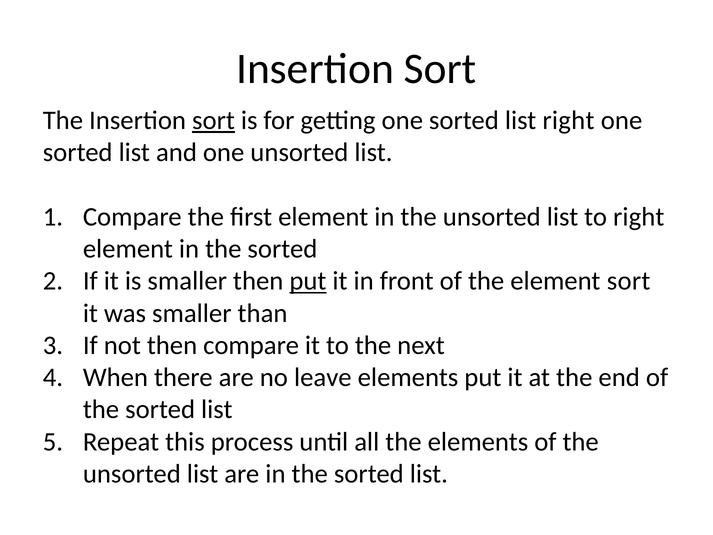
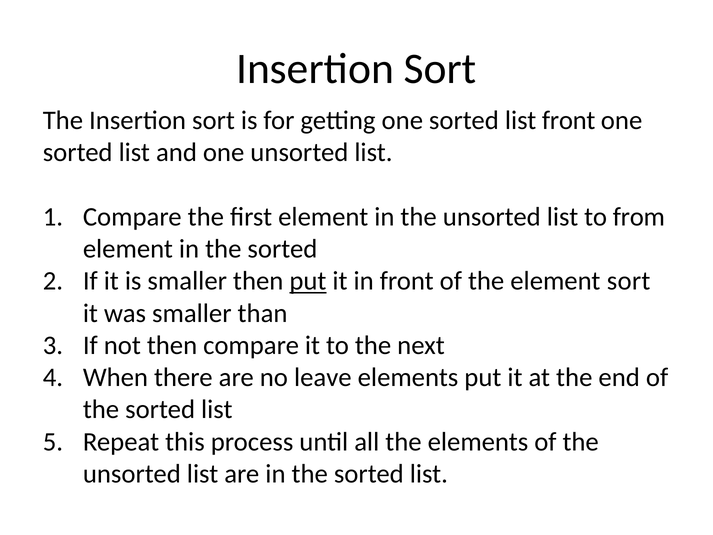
sort underline: present -> none (213, 120)
list right: right -> front (569, 120)
to right: right -> from (639, 217)
